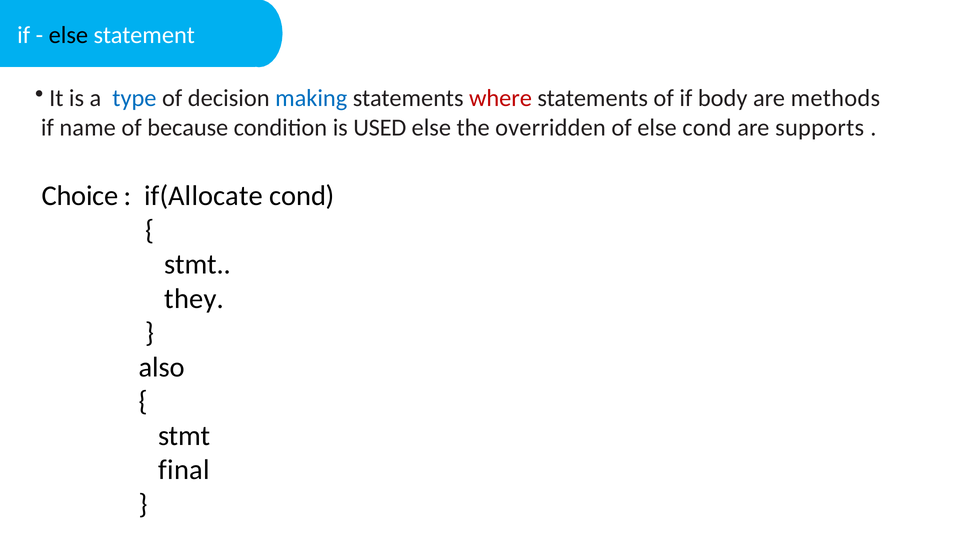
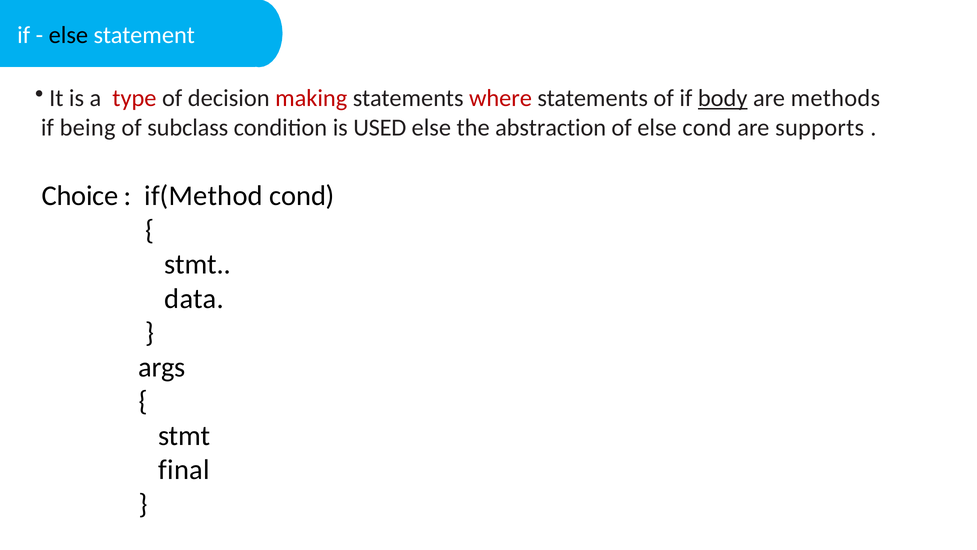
type colour: blue -> red (134, 98)
making colour: blue -> red (311, 98)
body underline: none -> present (723, 98)
name: name -> being (88, 127)
because: because -> subclass (188, 127)
overridden: overridden -> abstraction (551, 127)
if(Allocate: if(Allocate -> if(Method (204, 196)
they: they -> data (194, 299)
also: also -> args (162, 367)
